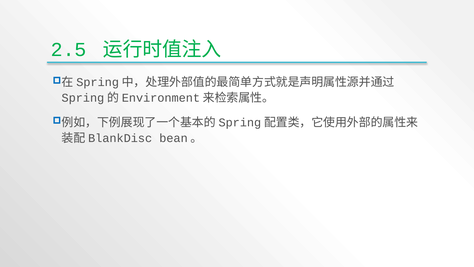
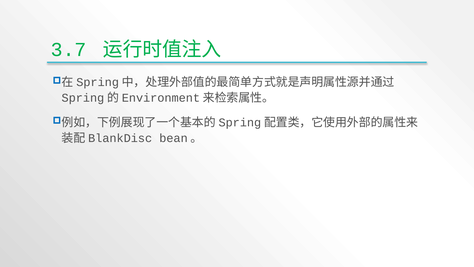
2.5: 2.5 -> 3.7 (69, 50)
